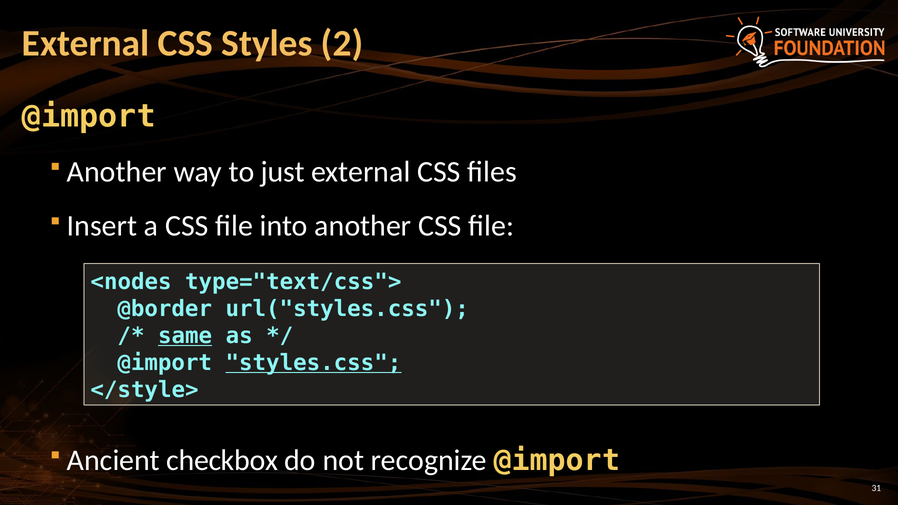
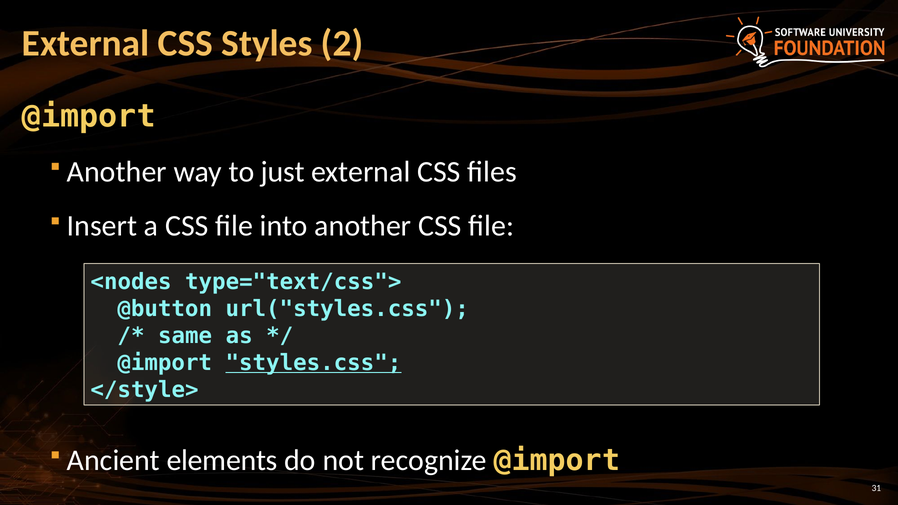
@border: @border -> @button (165, 309)
same underline: present -> none (185, 336)
checkbox: checkbox -> elements (222, 461)
